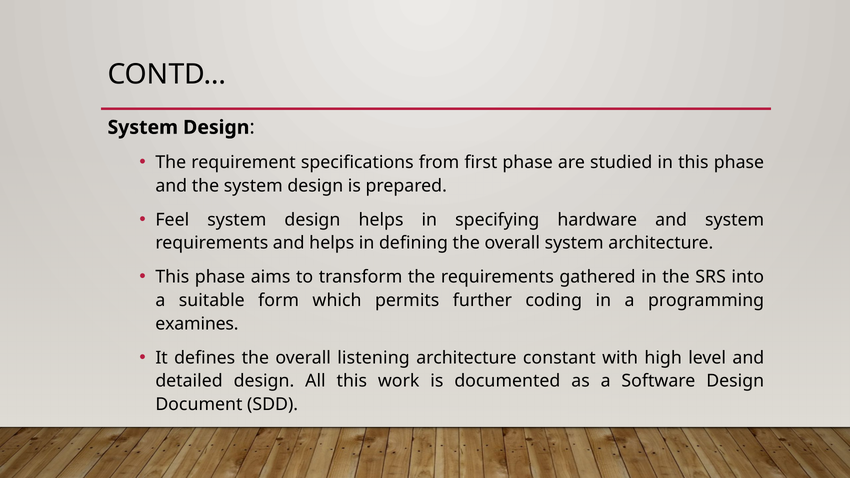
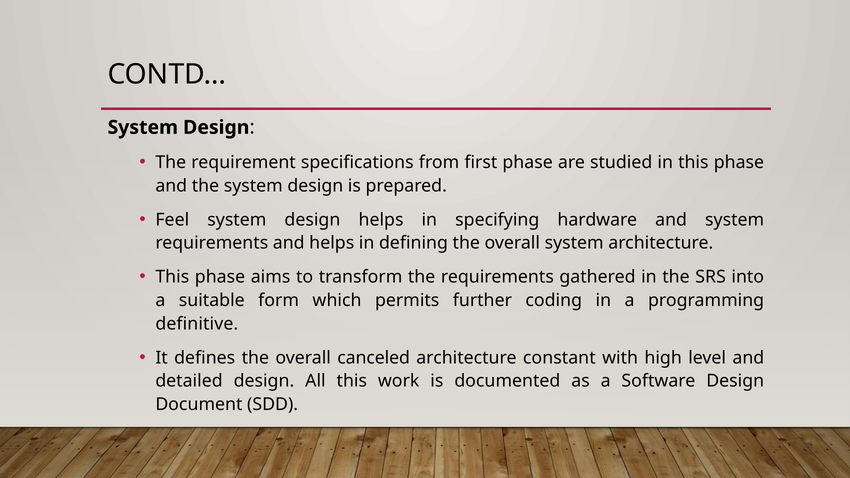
examines: examines -> definitive (197, 324)
listening: listening -> canceled (374, 358)
